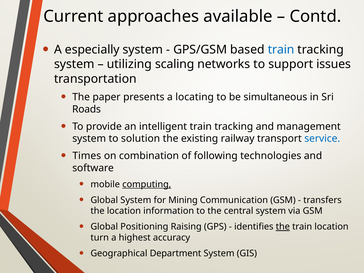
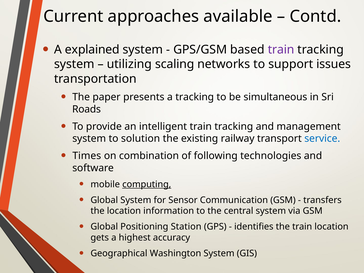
especially: especially -> explained (92, 50)
train colour: blue -> purple (281, 50)
a locating: locating -> tracking (195, 97)
Mining: Mining -> Sensor (183, 200)
Raising: Raising -> Station (186, 227)
the underline: present -> none (283, 227)
turn: turn -> gets (100, 238)
Department: Department -> Washington (175, 253)
